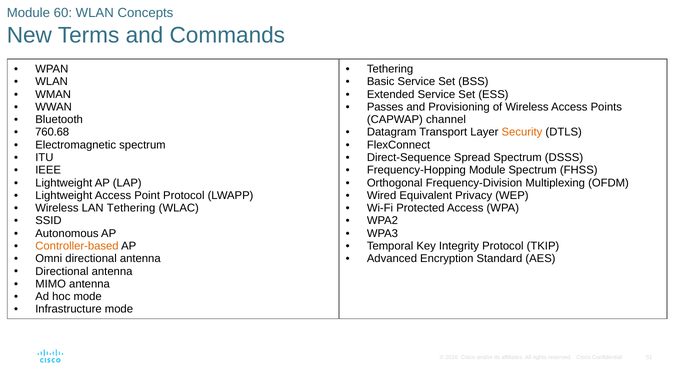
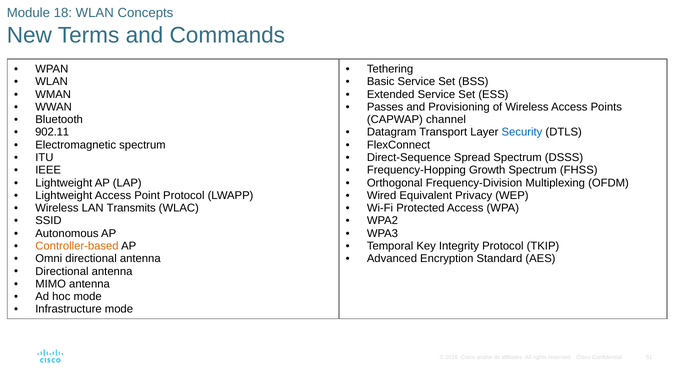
60: 60 -> 18 (63, 13)
760.68: 760.68 -> 902.11 (52, 132)
Security colour: orange -> blue (522, 132)
Frequency-Hopping Module: Module -> Growth (487, 170)
LAN Tethering: Tethering -> Transmits (131, 208)
